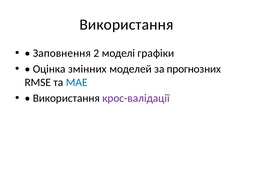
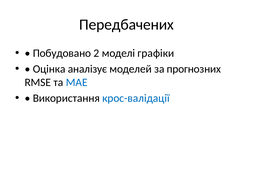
Використання: Використання -> Передбачених (127, 24)
Заповнення: Заповнення -> Побудовано (62, 53)
змінних: змінних -> аналізує (87, 69)
крос-валідації colour: purple -> blue (136, 98)
